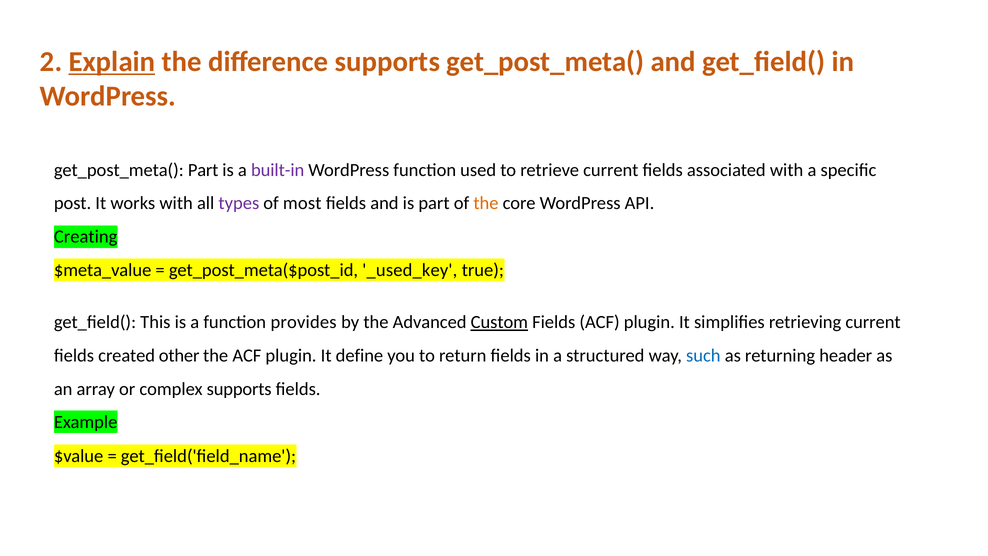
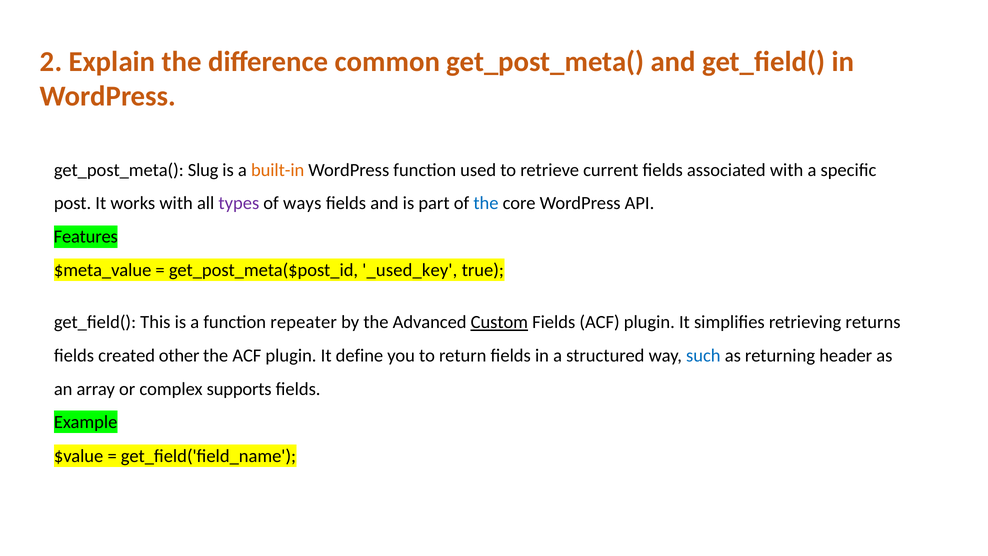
Explain underline: present -> none (112, 62)
difference supports: supports -> common (387, 62)
get_post_meta( Part: Part -> Slug (203, 170)
built-in colour: purple -> orange (278, 170)
most: most -> ways (302, 203)
the colour: orange -> blue (486, 203)
Creating: Creating -> Features (86, 237)
provides: provides -> repeater (304, 322)
retrieving current: current -> returns (873, 322)
